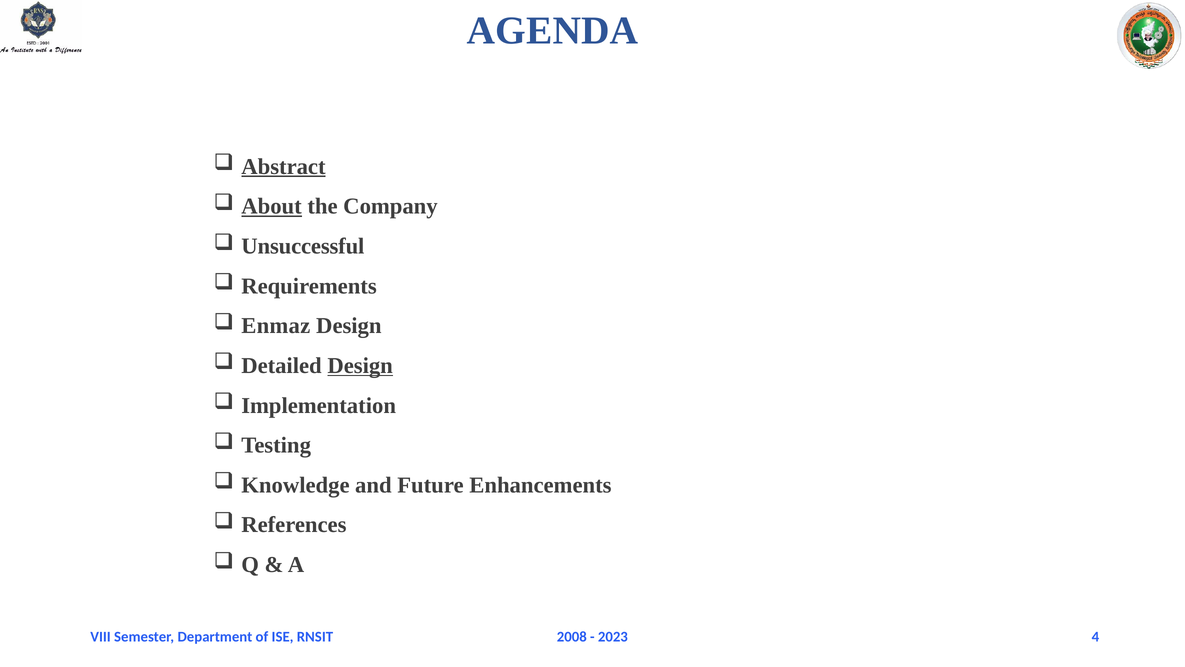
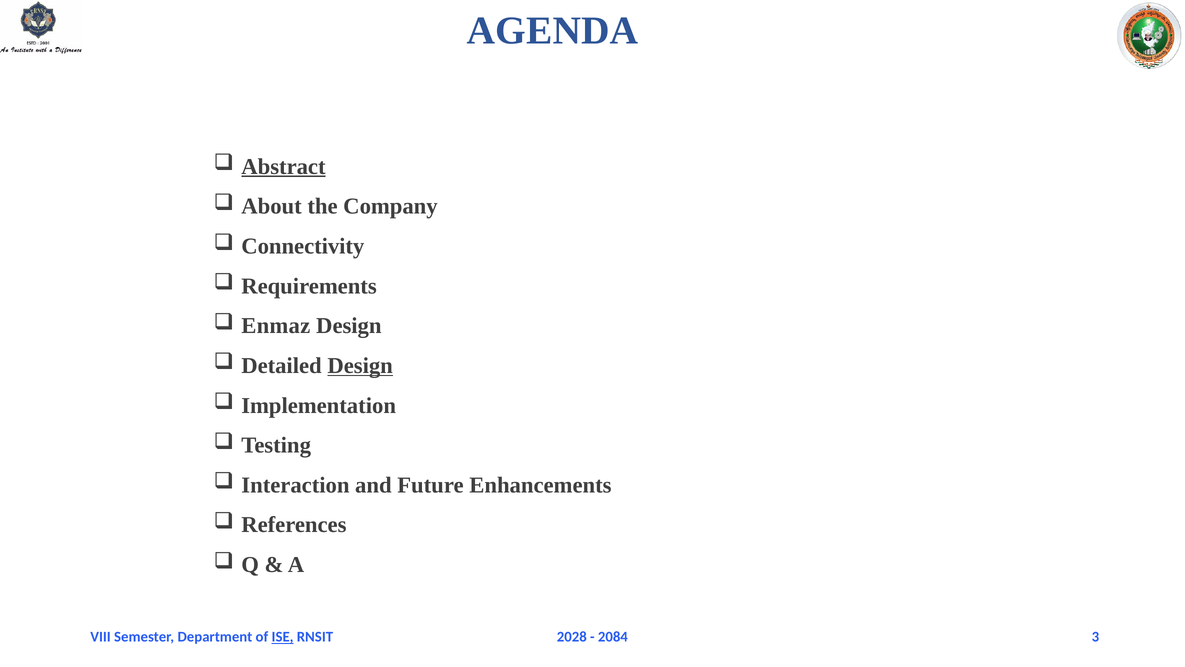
About underline: present -> none (272, 206)
Unsuccessful: Unsuccessful -> Connectivity (303, 246)
Knowledge: Knowledge -> Interaction (295, 485)
ISE underline: none -> present (283, 637)
2008: 2008 -> 2028 (572, 637)
2023: 2023 -> 2084 (613, 637)
4: 4 -> 3 (1095, 636)
